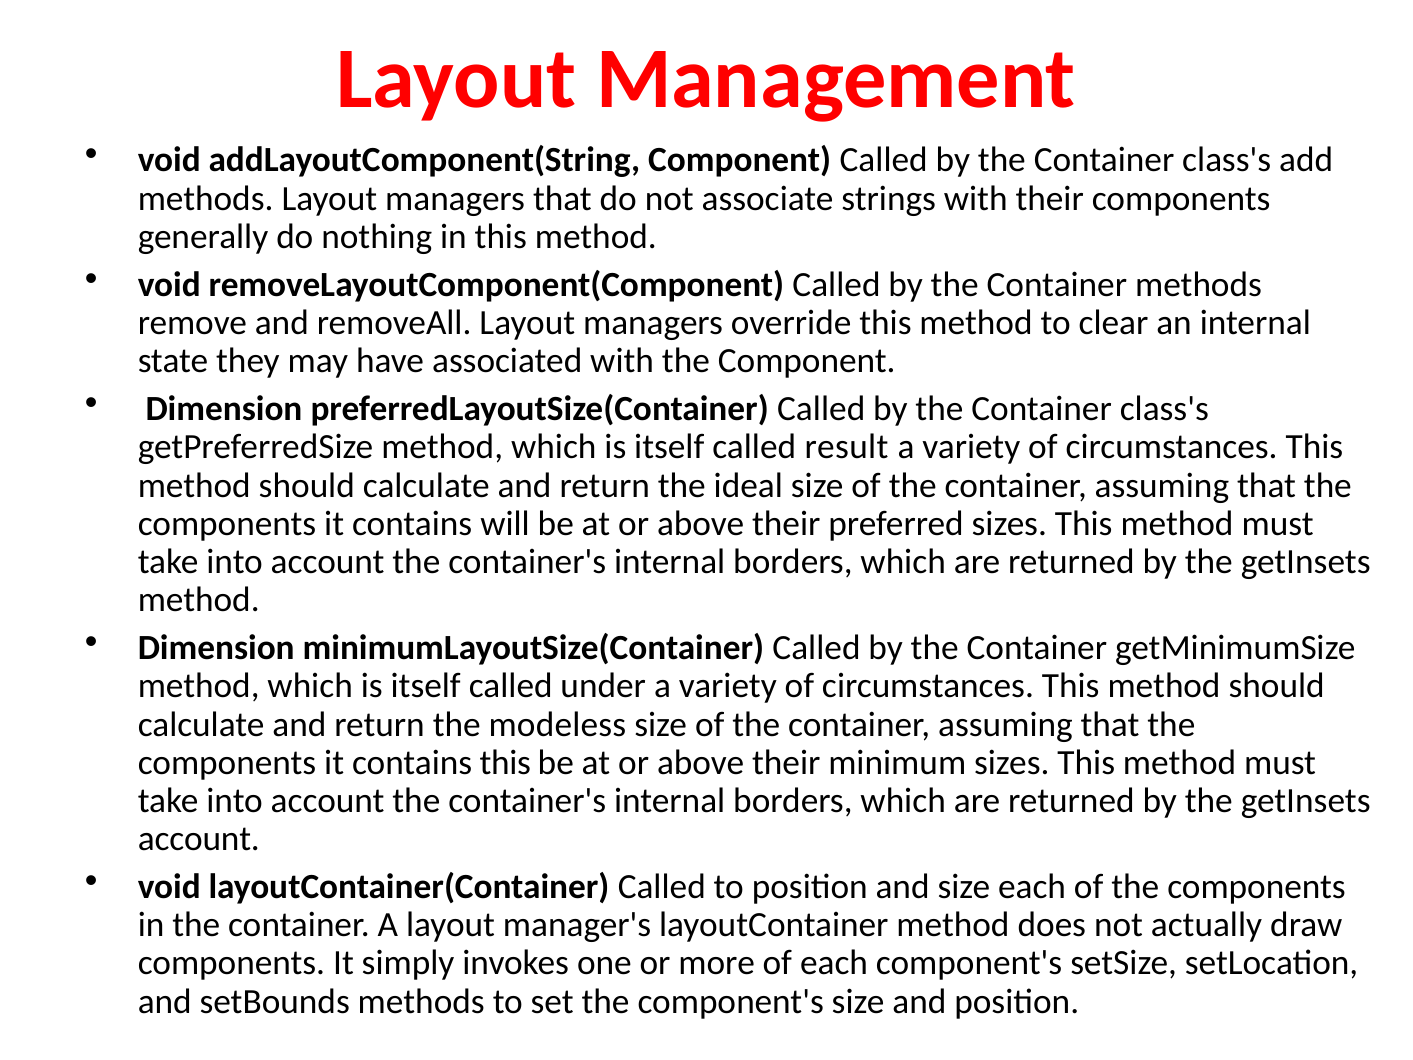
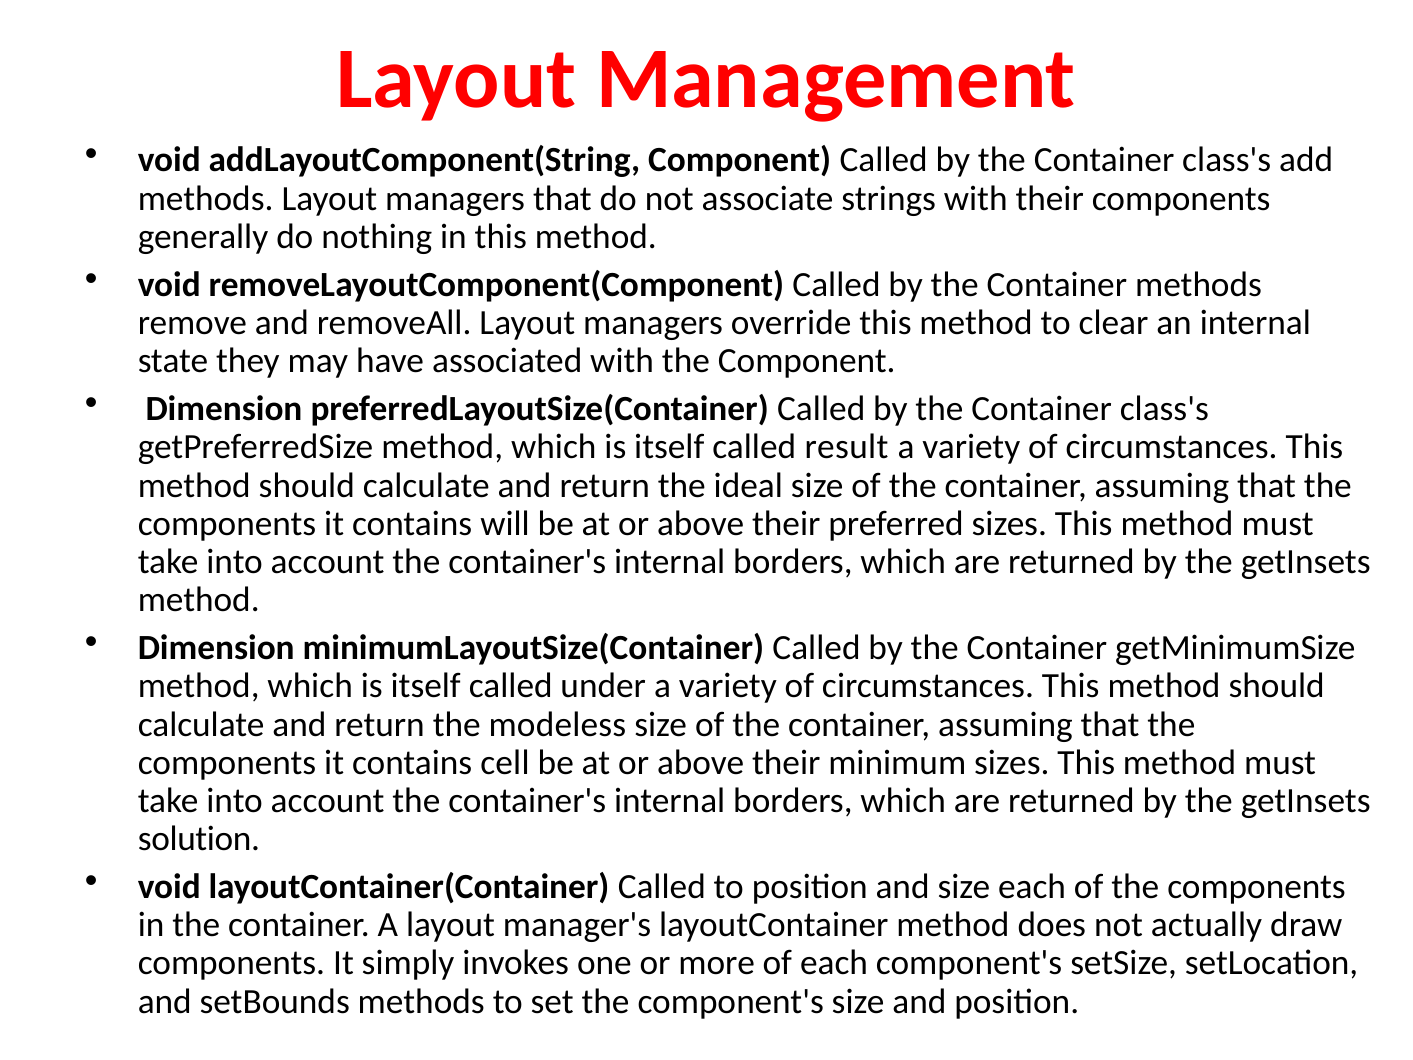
contains this: this -> cell (505, 762)
account: account -> solution (199, 839)
